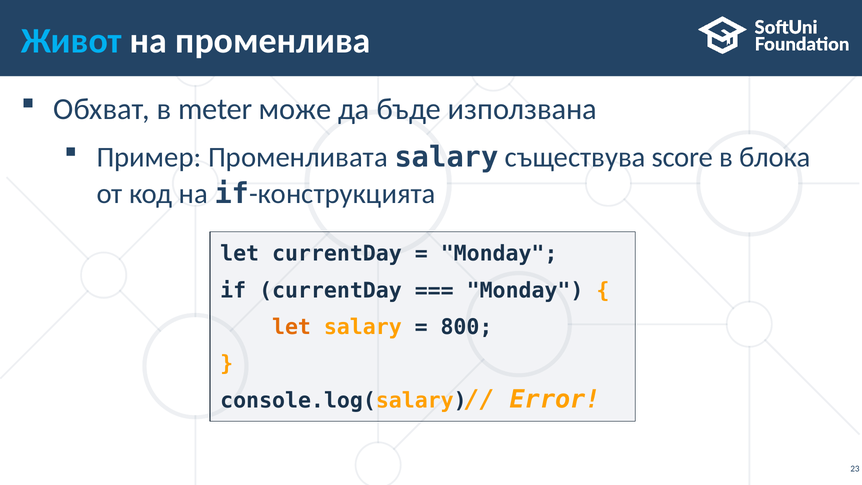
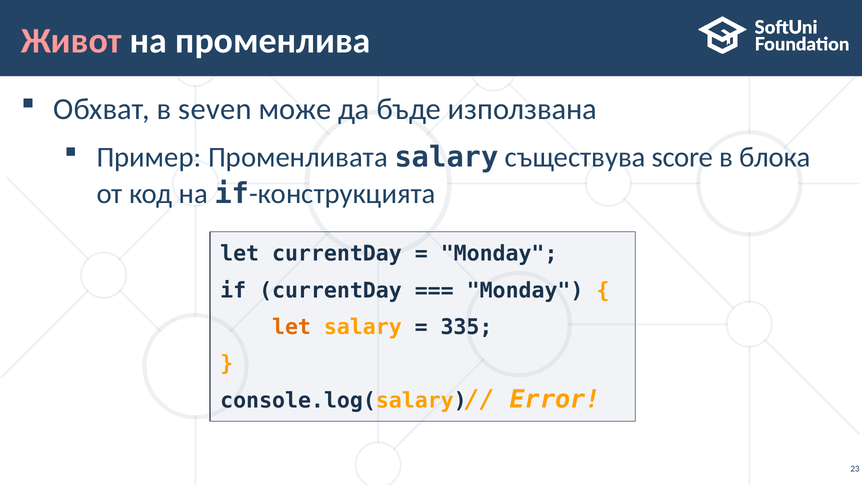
Живот colour: light blue -> pink (72, 41)
meter: meter -> seven (215, 109)
800: 800 -> 335 (466, 327)
